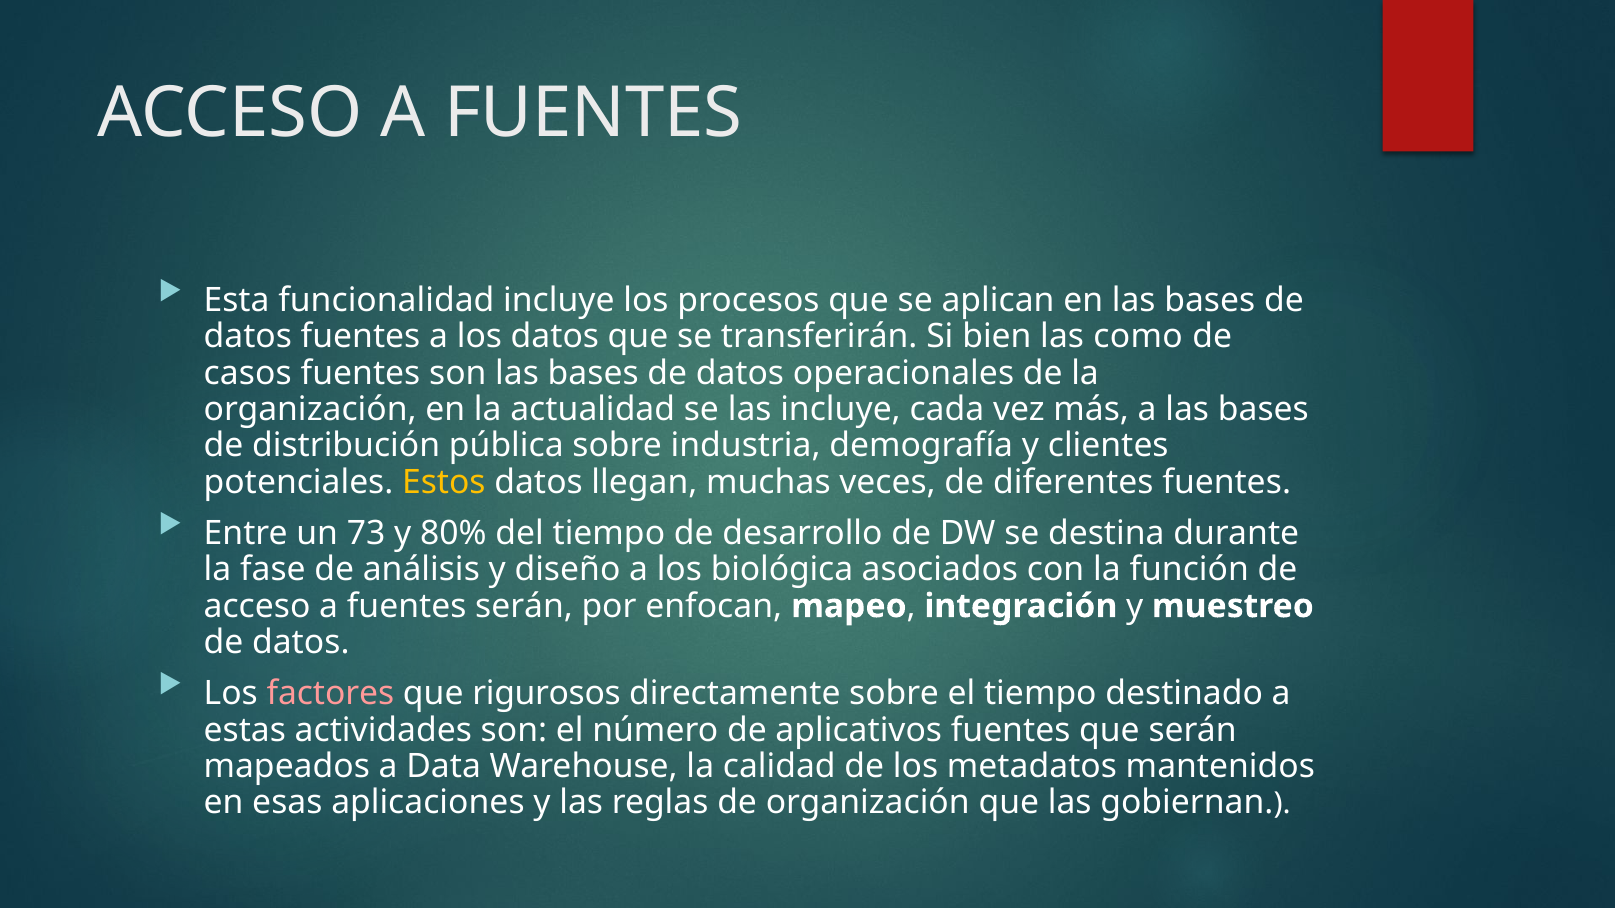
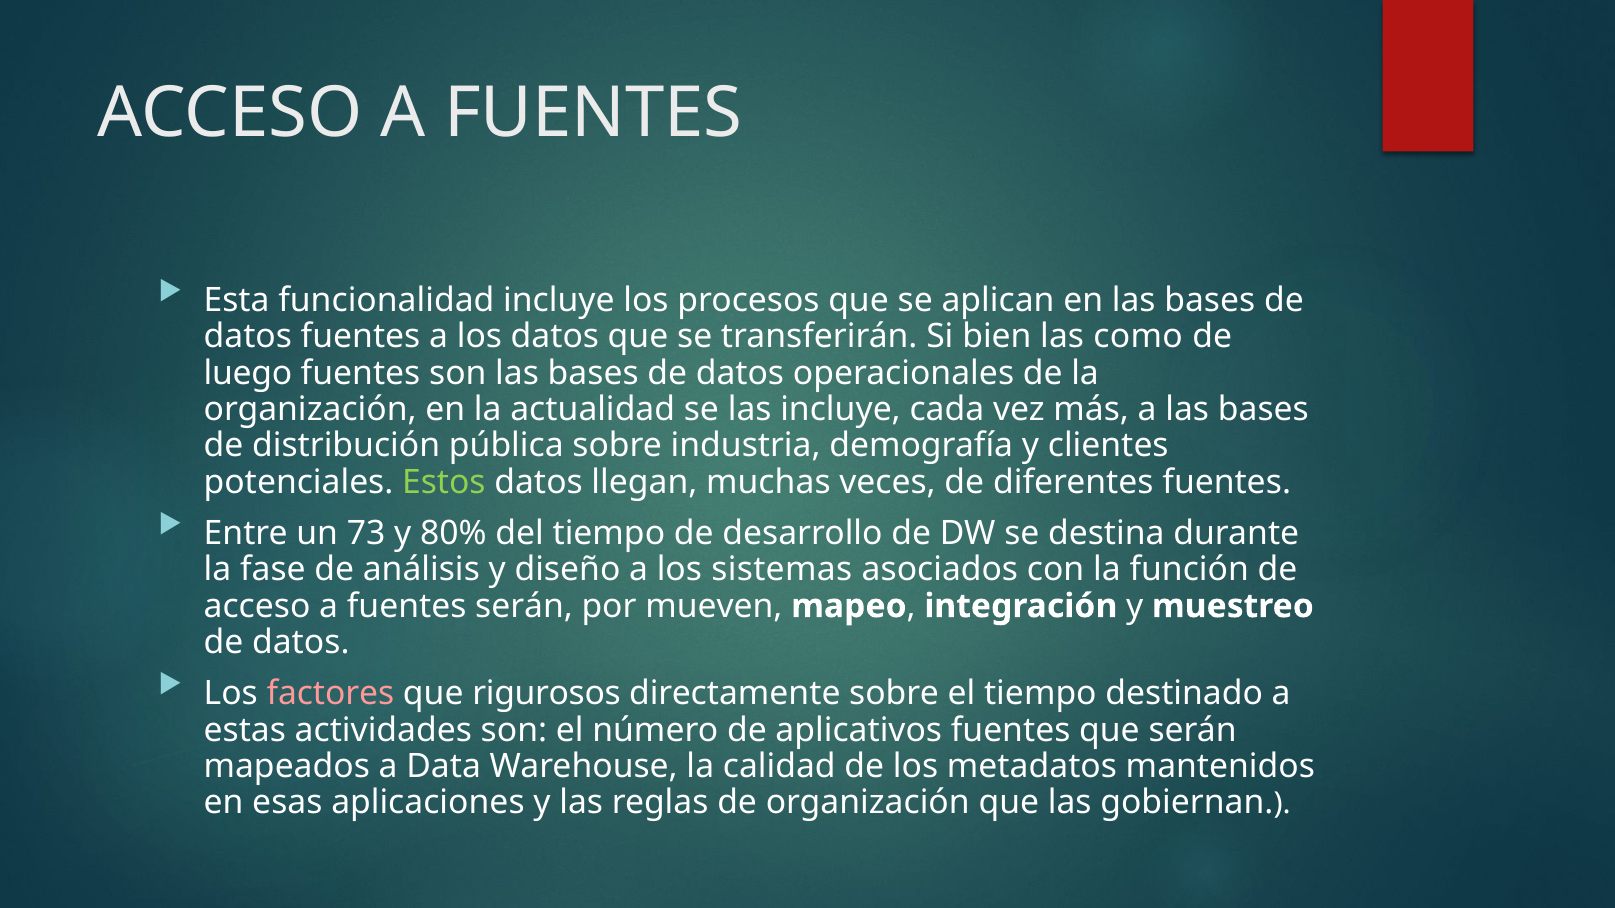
casos: casos -> luego (248, 373)
Estos colour: yellow -> light green (444, 482)
biológica: biológica -> sistemas (782, 570)
enfocan: enfocan -> mueven (714, 606)
